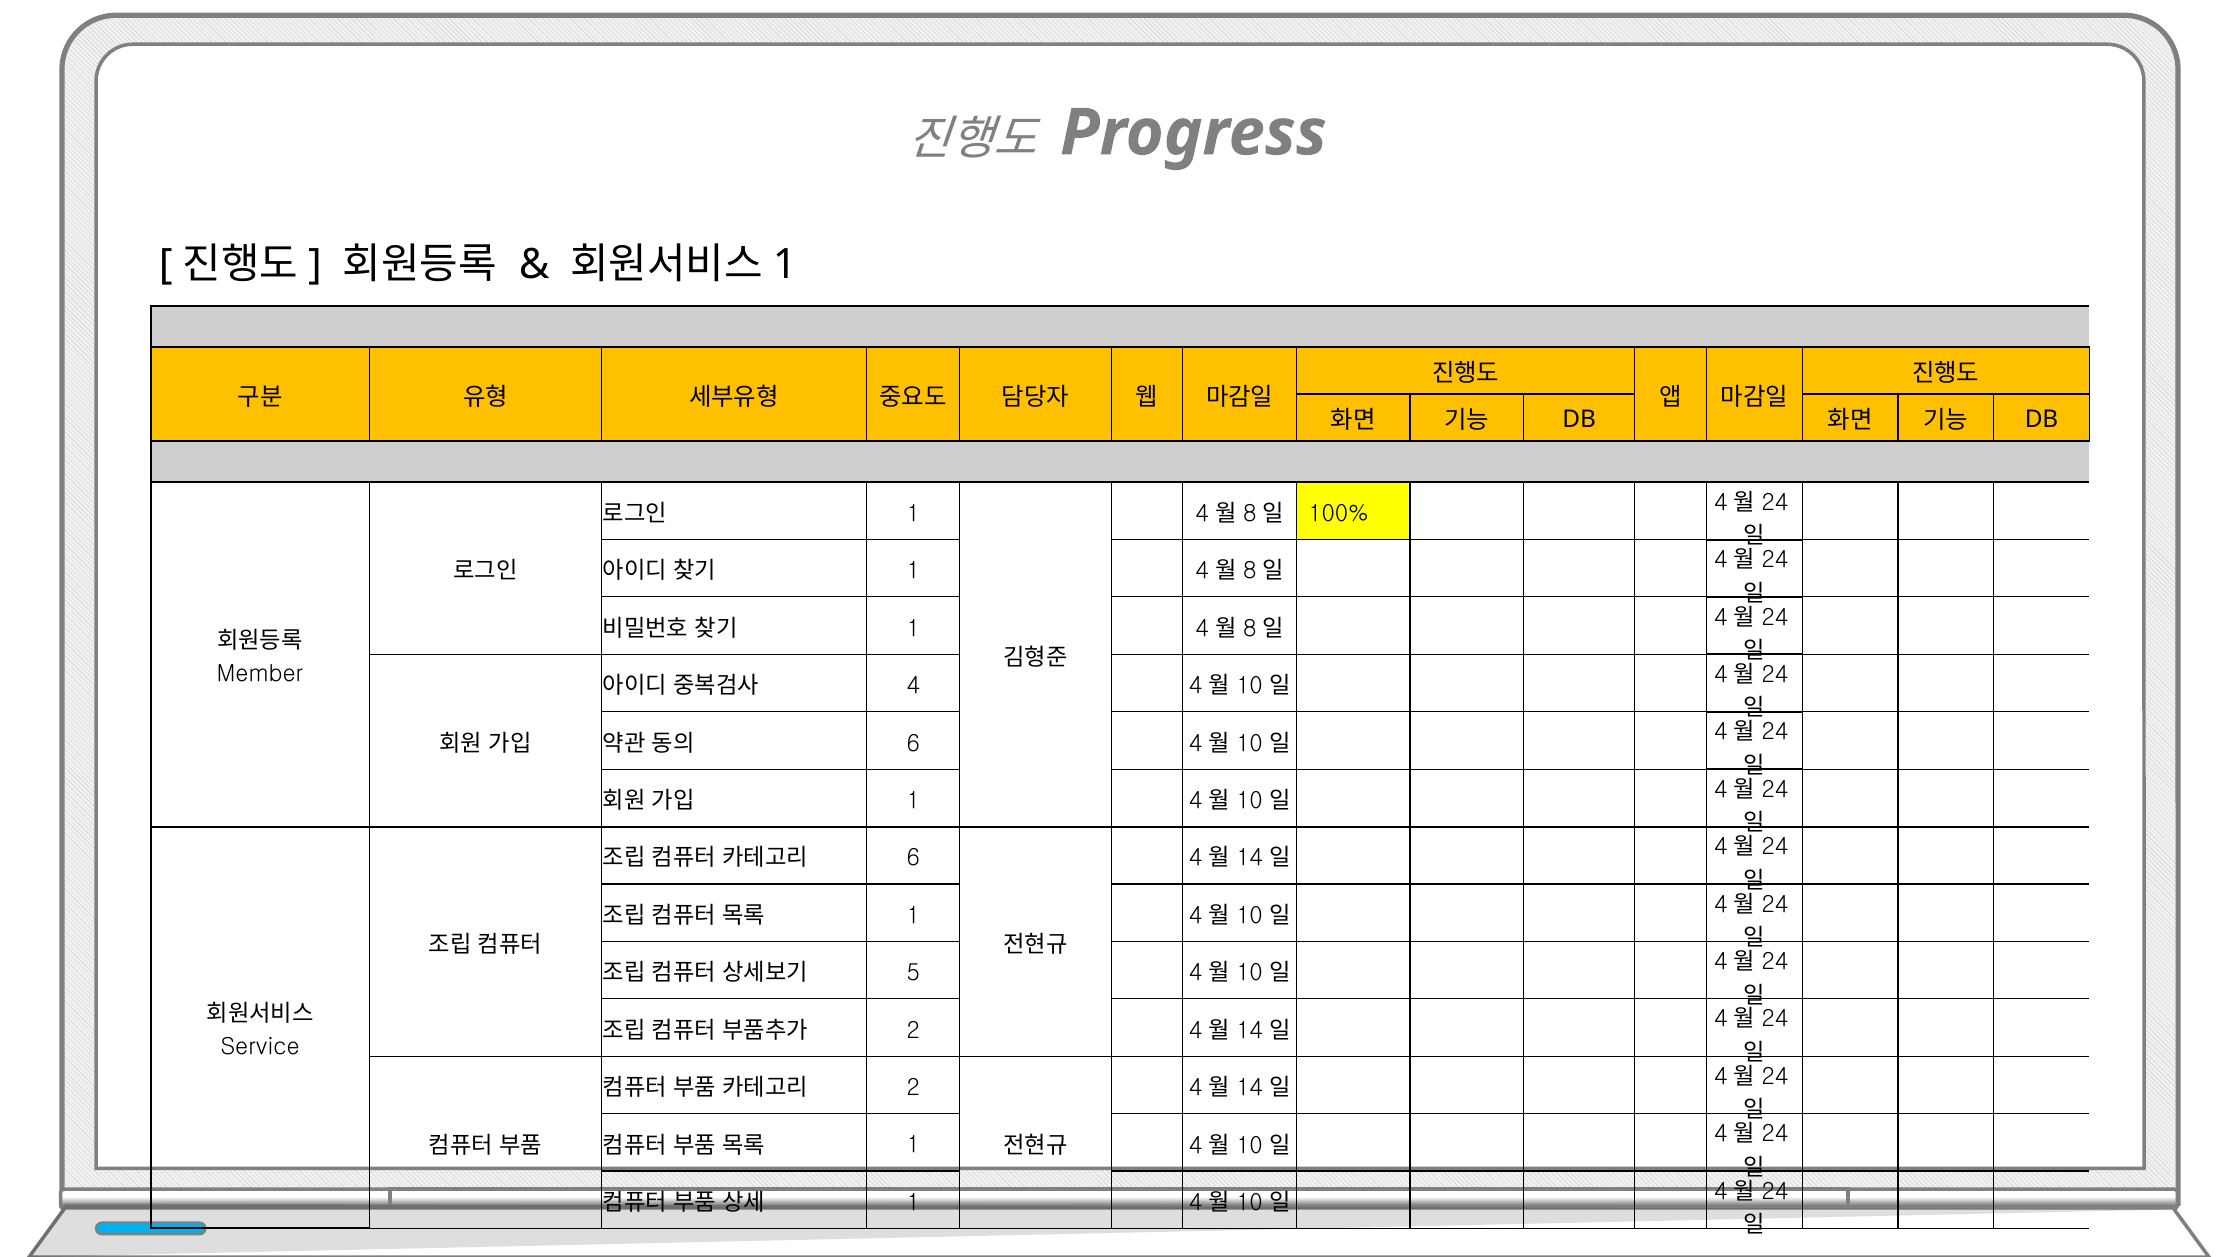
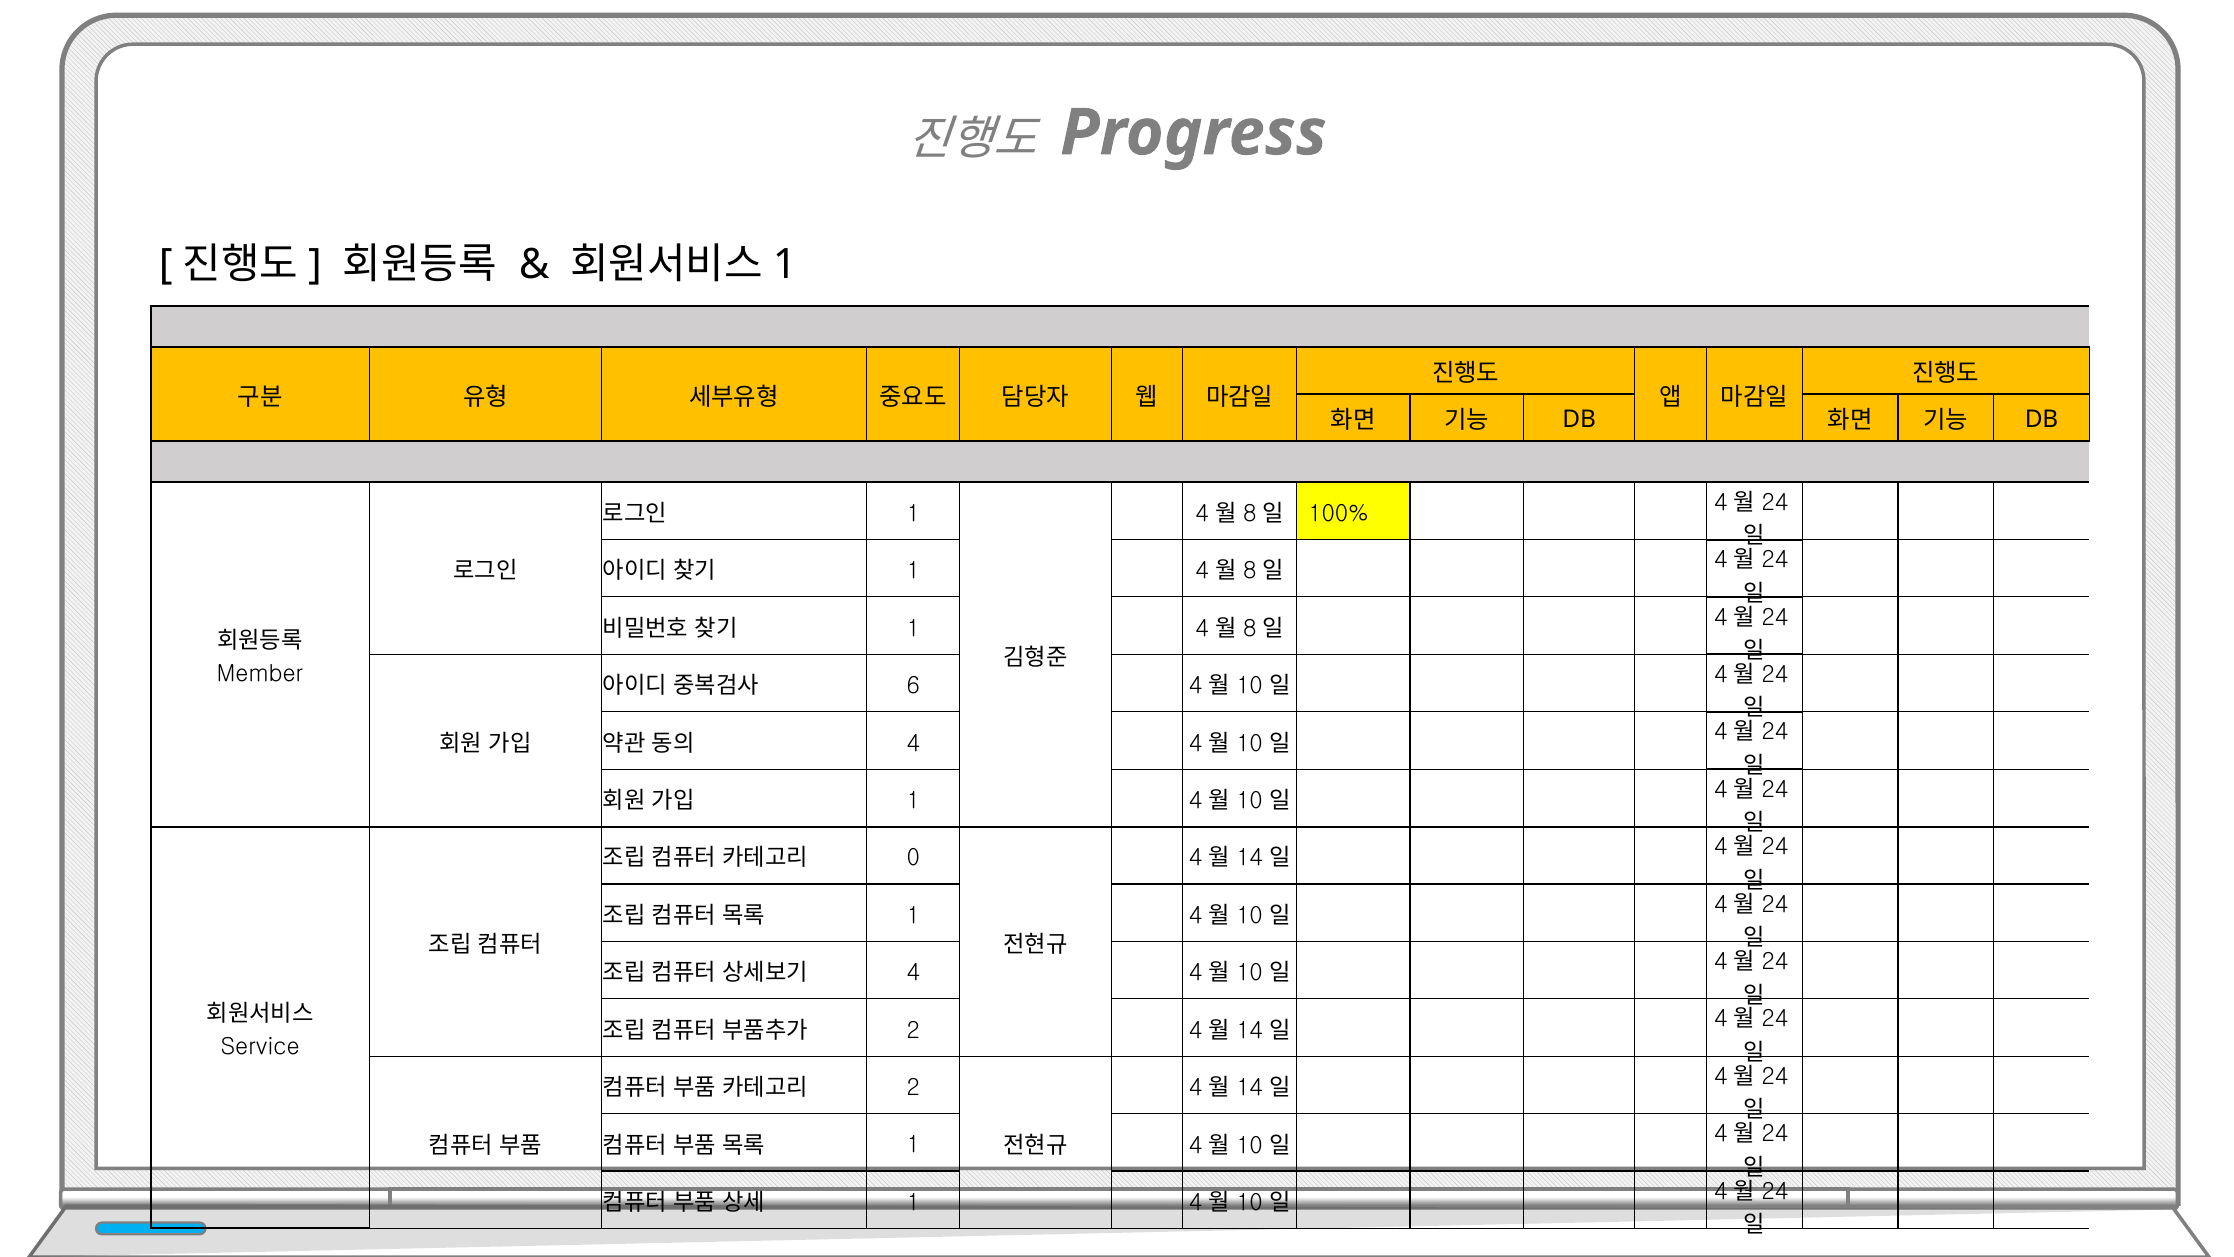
4: 4 -> 6 (913, 686)
6: 6 -> 4 (913, 743)
6: 6 -> 0 (913, 858)
5: 5 -> 4 (913, 973)
